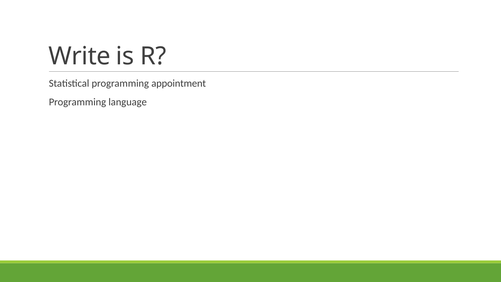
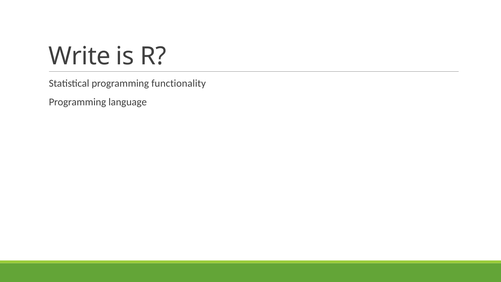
appointment: appointment -> functionality (179, 83)
